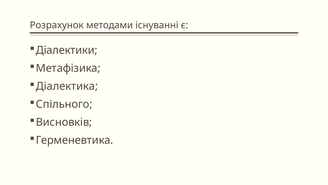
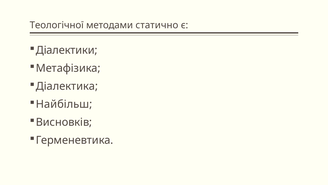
Розрахунок: Розрахунок -> Теологічної (57, 25)
існуванні: існуванні -> статично (157, 25)
Спільного: Спільного -> Найбільш (64, 104)
